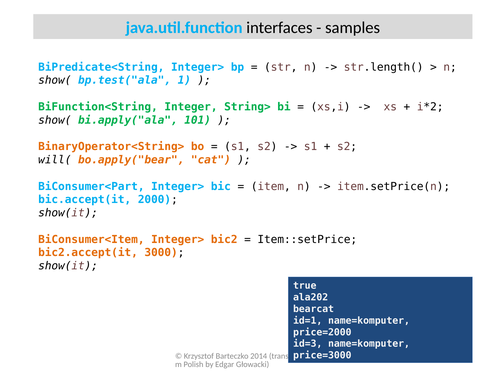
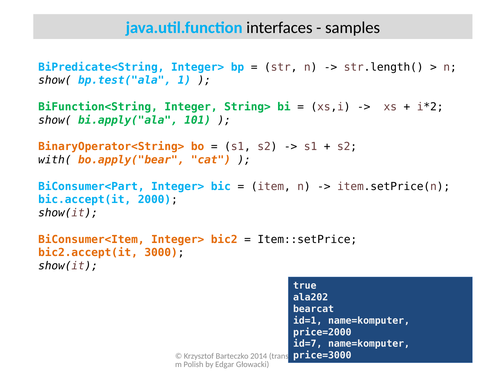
will(: will( -> with( (55, 160)
id=3: id=3 -> id=7 (308, 344)
